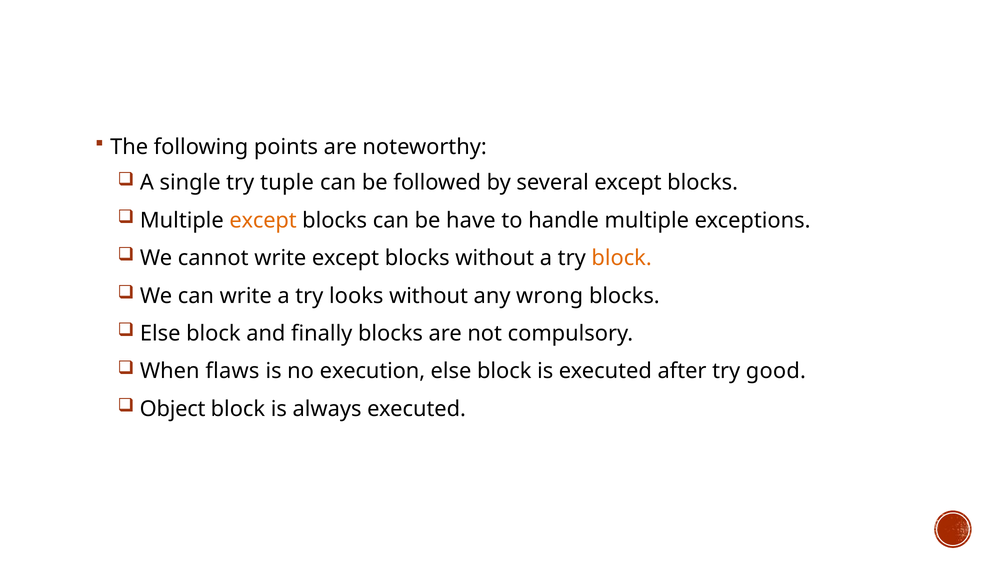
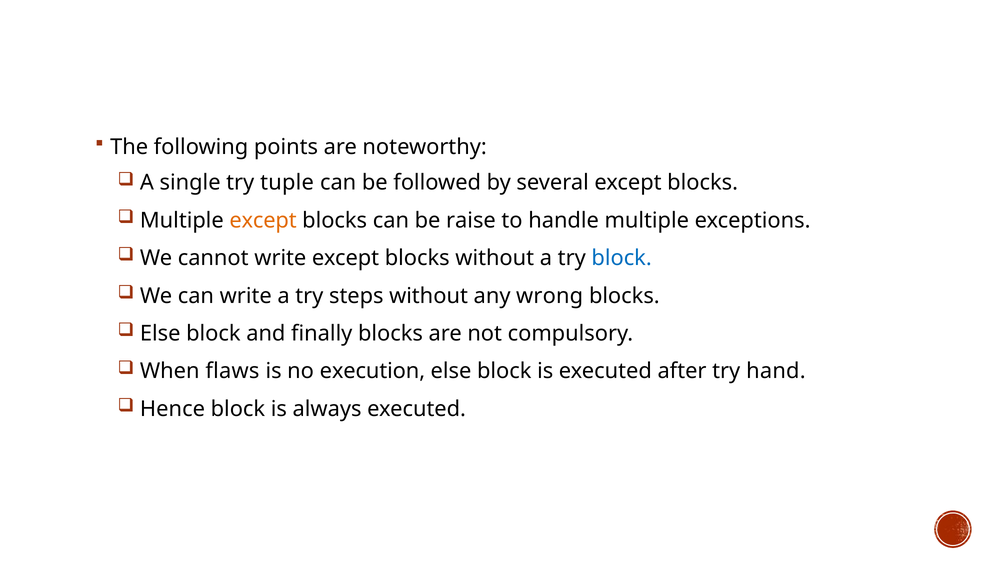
have: have -> raise (471, 220)
block colour: orange -> blue (622, 258)
looks: looks -> steps (356, 296)
good: good -> hand (776, 371)
Object: Object -> Hence (172, 409)
